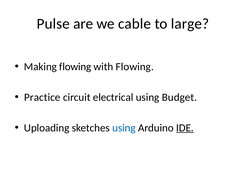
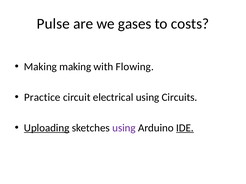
cable: cable -> gases (135, 24)
large: large -> costs (190, 24)
Making flowing: flowing -> making (75, 67)
Budget: Budget -> Circuits (180, 98)
Uploading underline: none -> present (47, 128)
using colour: blue -> purple (124, 128)
